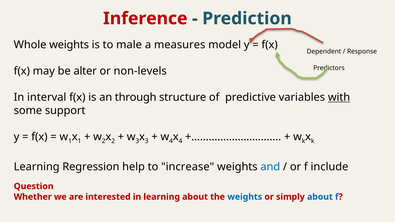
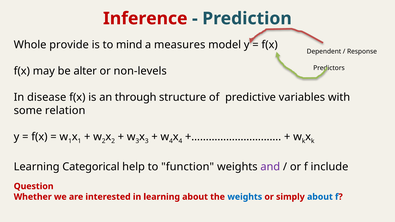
Whole weights: weights -> provide (69, 45)
male: male -> mind (129, 45)
interval: interval -> disease (47, 97)
with underline: present -> none (339, 97)
support: support -> relation (65, 111)
Regression: Regression -> Categorical (91, 167)
increase: increase -> function (188, 167)
and colour: blue -> purple (270, 167)
